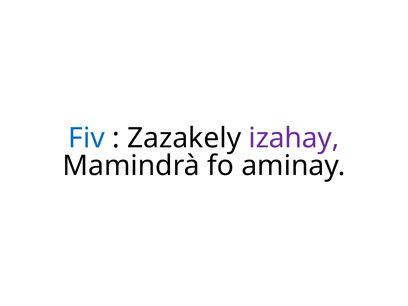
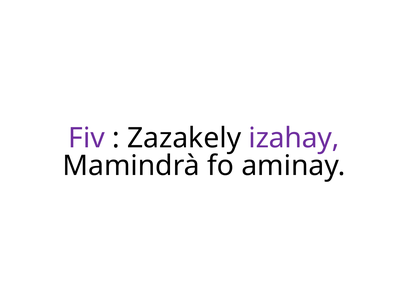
Fiv colour: blue -> purple (87, 138)
